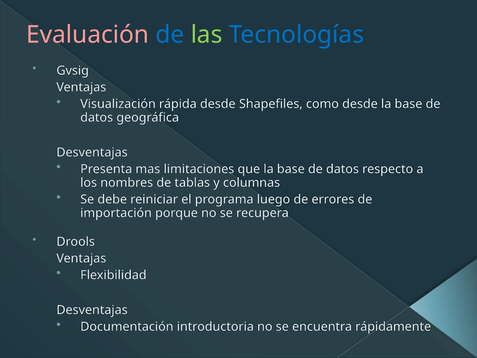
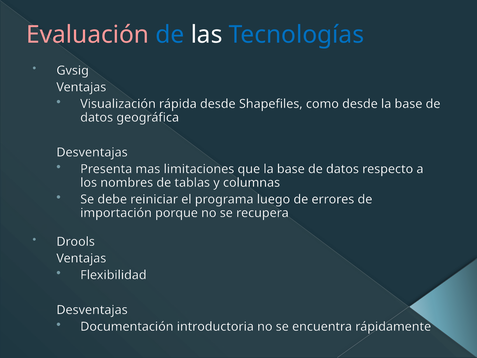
las colour: light green -> white (207, 35)
